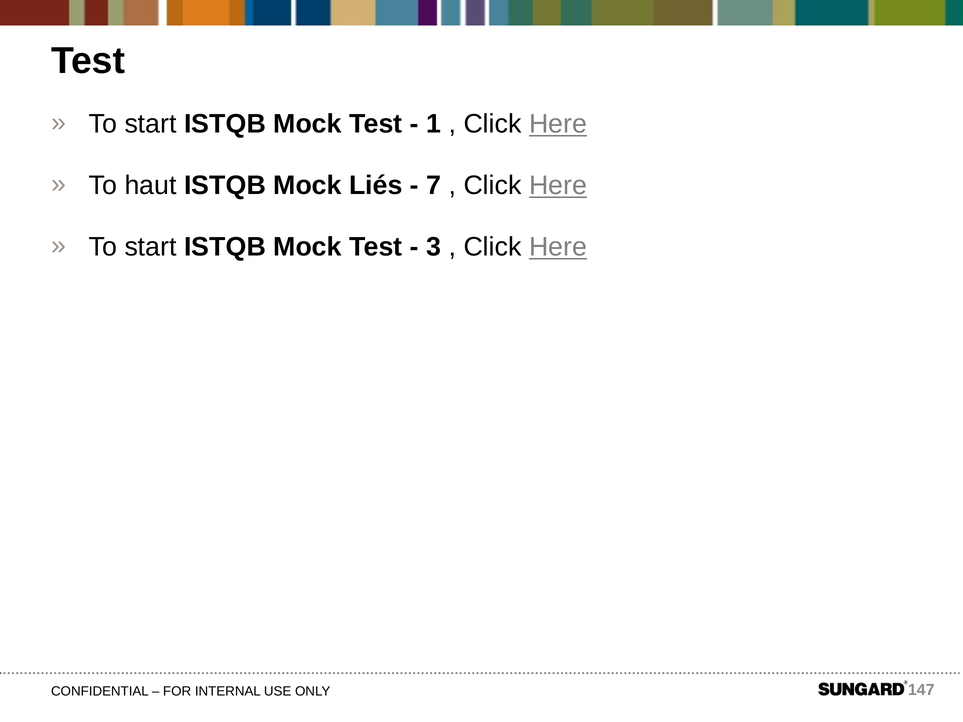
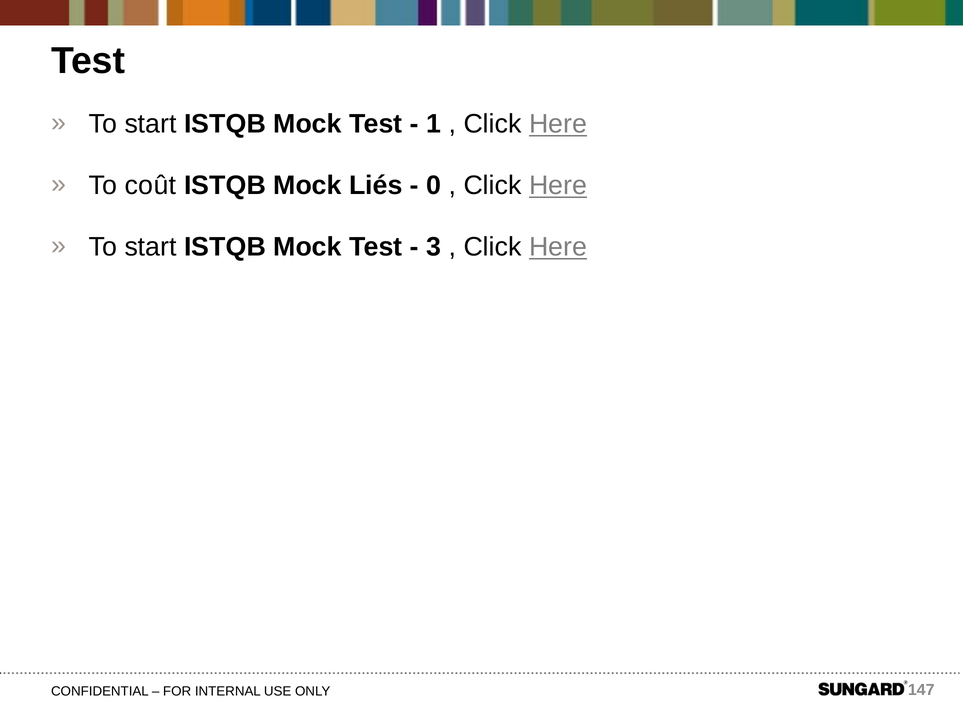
haut: haut -> coût (150, 186)
7: 7 -> 0 (434, 186)
